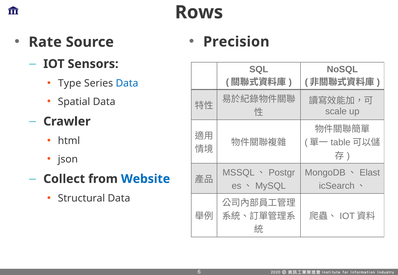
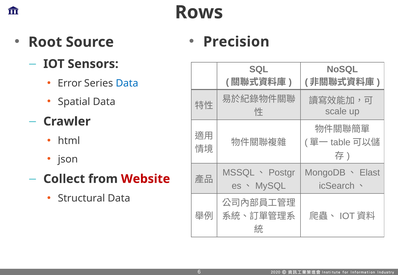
Rate: Rate -> Root (45, 42)
Type: Type -> Error (70, 84)
Website colour: blue -> red (146, 179)
